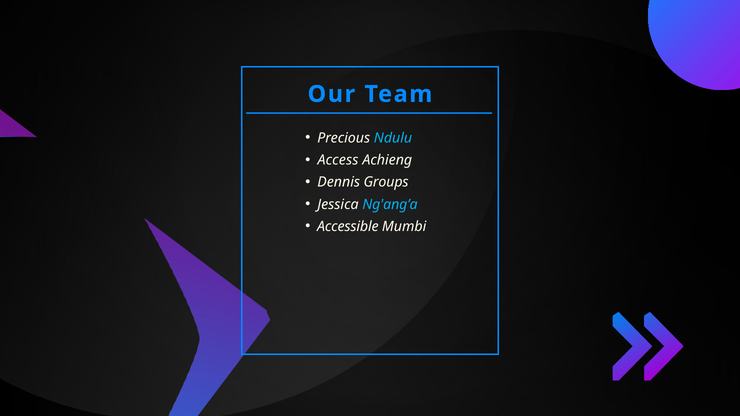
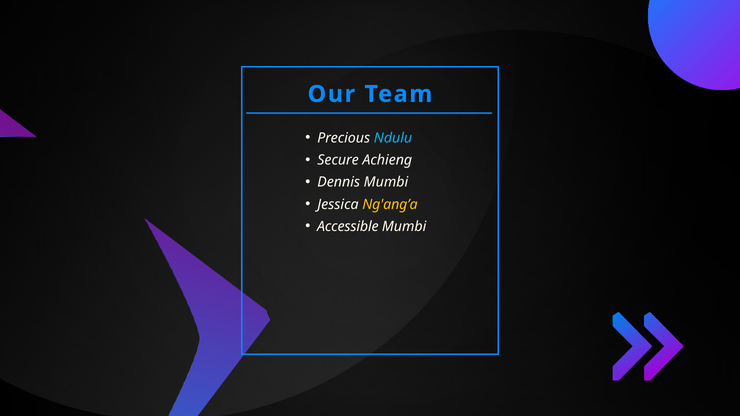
Access: Access -> Secure (338, 160)
Dennis Groups: Groups -> Mumbi (386, 182)
Ng'ang’a colour: light blue -> yellow (390, 204)
